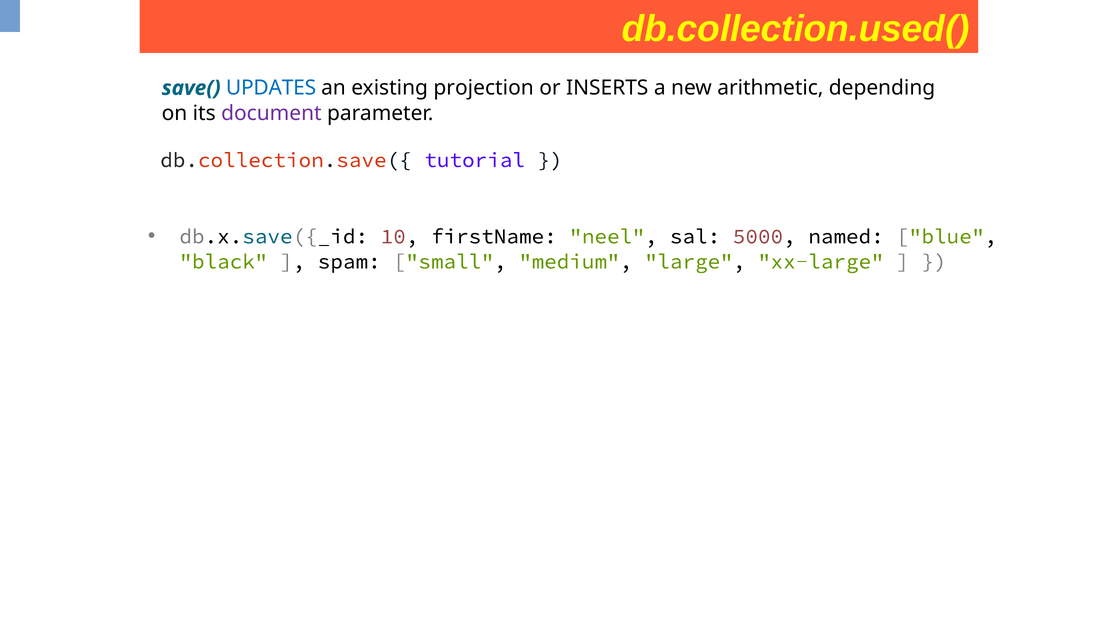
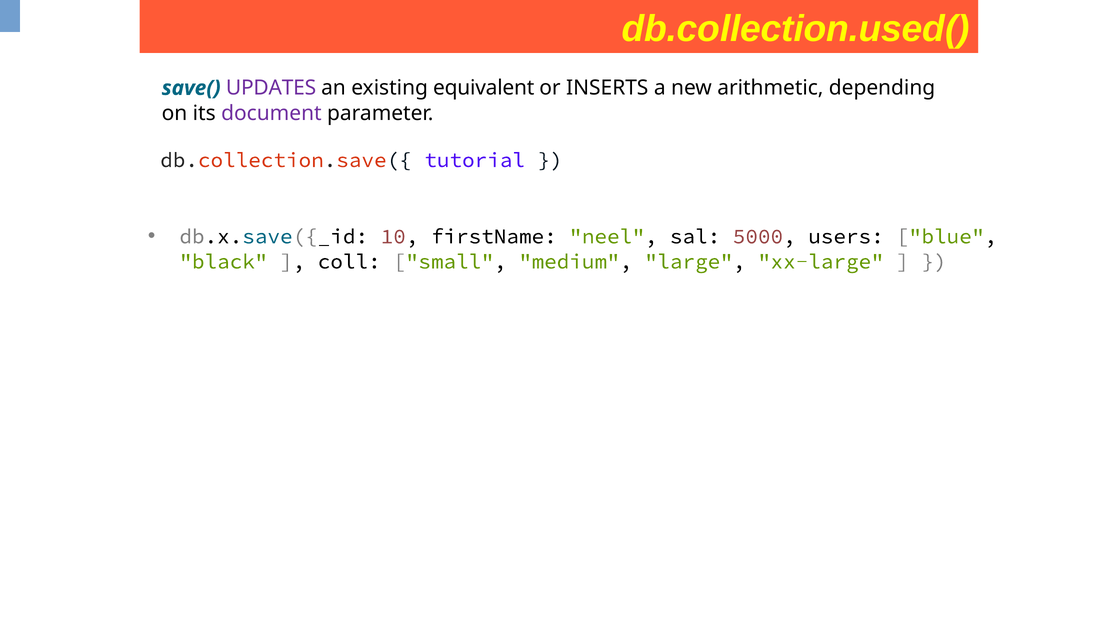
UPDATES colour: blue -> purple (271, 88)
projection: projection -> equivalent (484, 88)
named: named -> users (846, 236)
spam: spam -> coll (349, 261)
